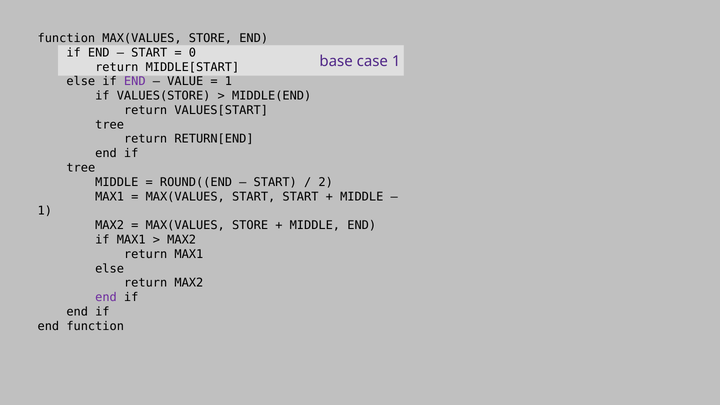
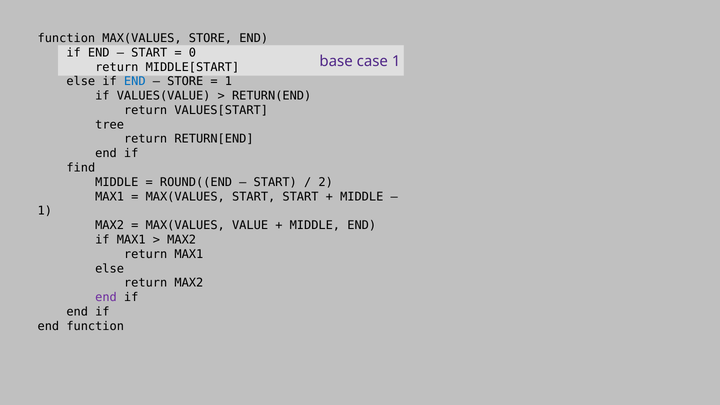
END colour: purple -> blue (135, 81)
VALUE: VALUE -> STORE (185, 81)
VALUES(STORE: VALUES(STORE -> VALUES(VALUE (164, 96)
MIDDLE(END: MIDDLE(END -> RETURN(END (272, 96)
tree: tree -> find (81, 168)
STORE: STORE -> VALUE (250, 225)
